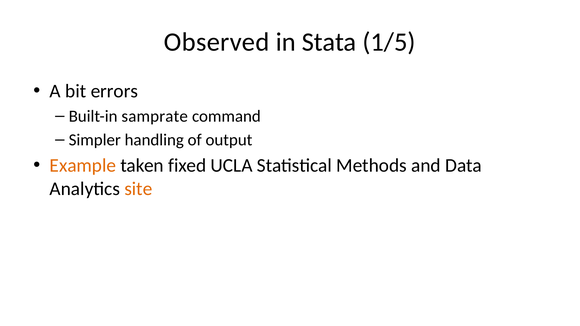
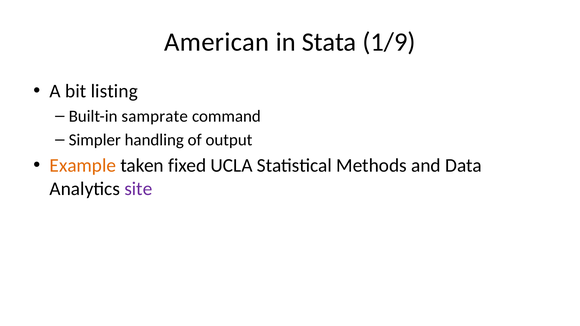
Observed: Observed -> American (217, 42)
1/5: 1/5 -> 1/9 (389, 42)
errors: errors -> listing (114, 91)
site colour: orange -> purple (138, 189)
